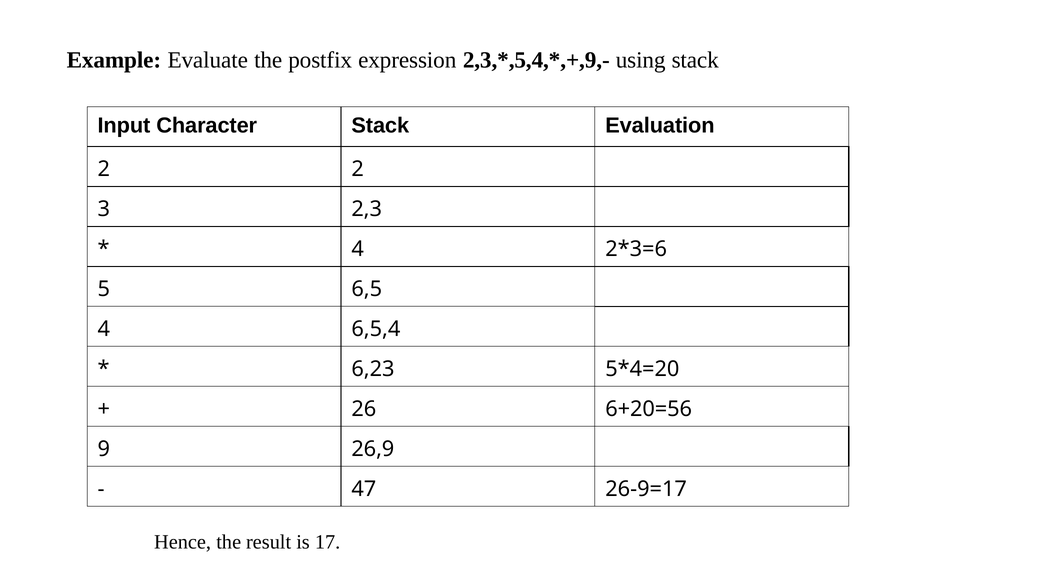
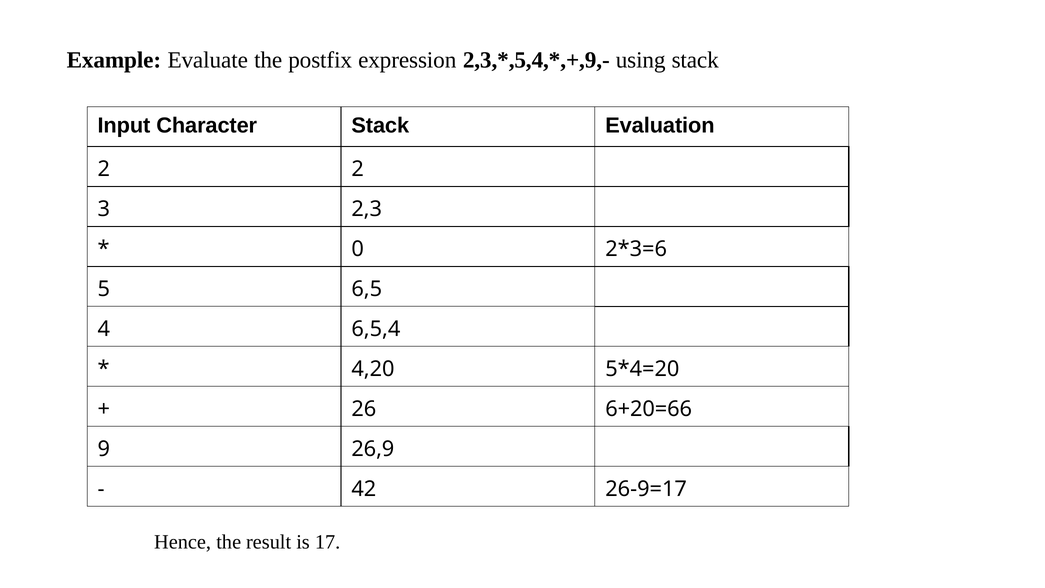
4: 4 -> 0 (358, 249)
6,23: 6,23 -> 4,20 (373, 369)
6+20=56: 6+20=56 -> 6+20=66 (649, 409)
47: 47 -> 42 (364, 489)
